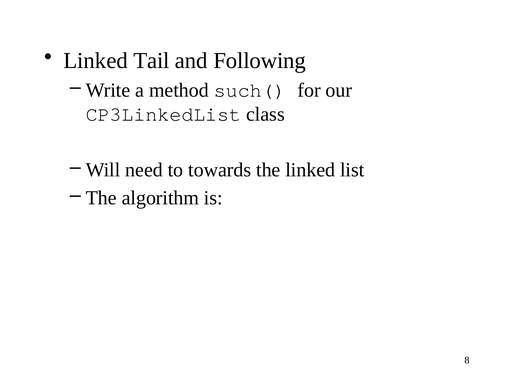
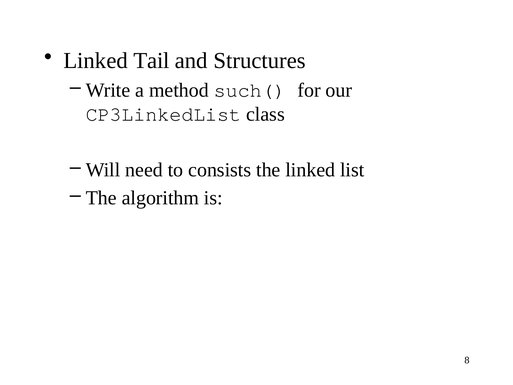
Following: Following -> Structures (260, 61)
towards: towards -> consists (220, 170)
